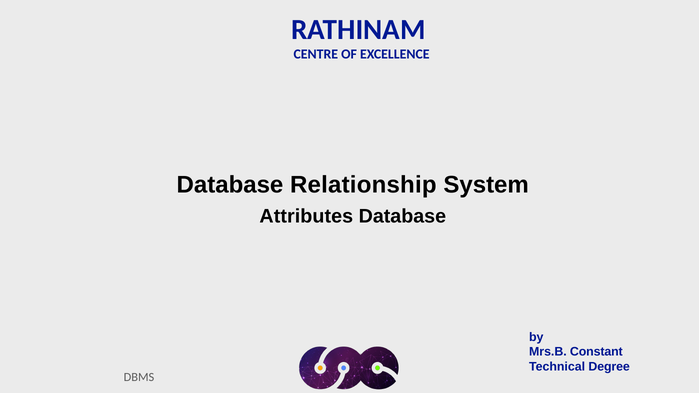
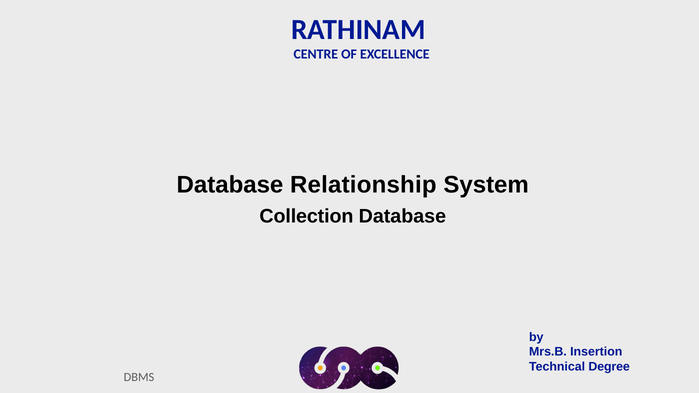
Attributes: Attributes -> Collection (306, 216)
Constant: Constant -> Insertion (596, 352)
